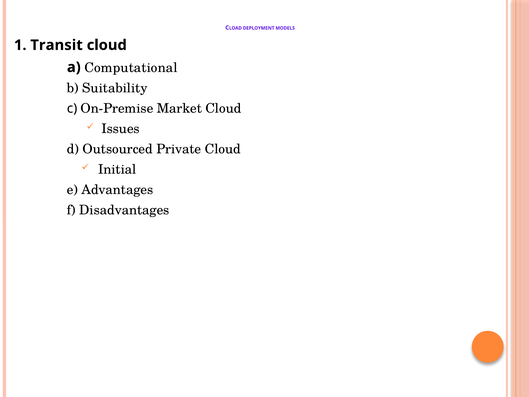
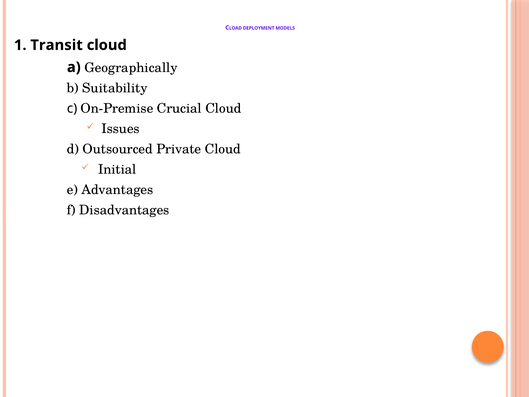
Computational: Computational -> Geographically (131, 68)
Market: Market -> Crucial (179, 108)
